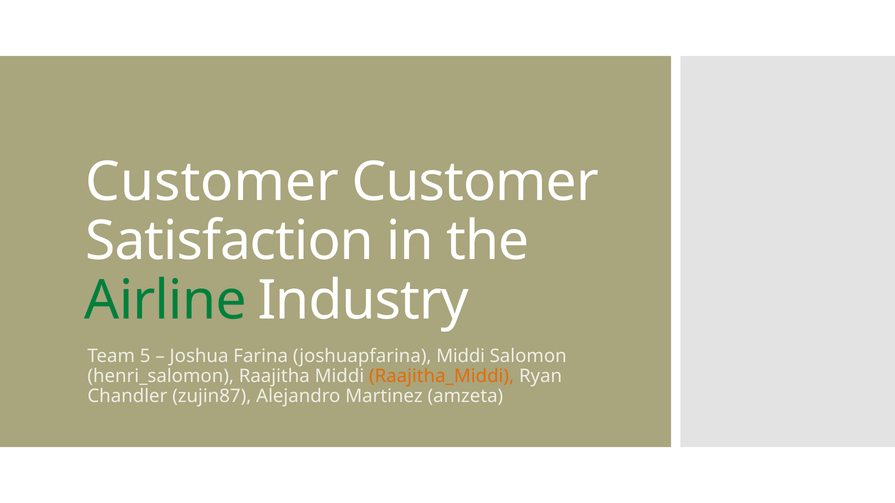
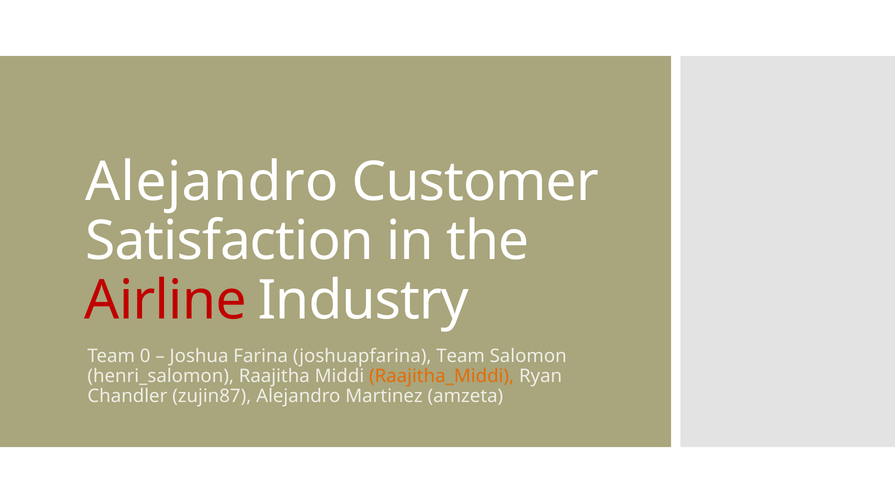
Customer: Customer -> Alejandro (212, 182)
Airline colour: green -> red (166, 301)
5: 5 -> 0 (145, 356)
joshuapfarina Middi: Middi -> Team (461, 356)
